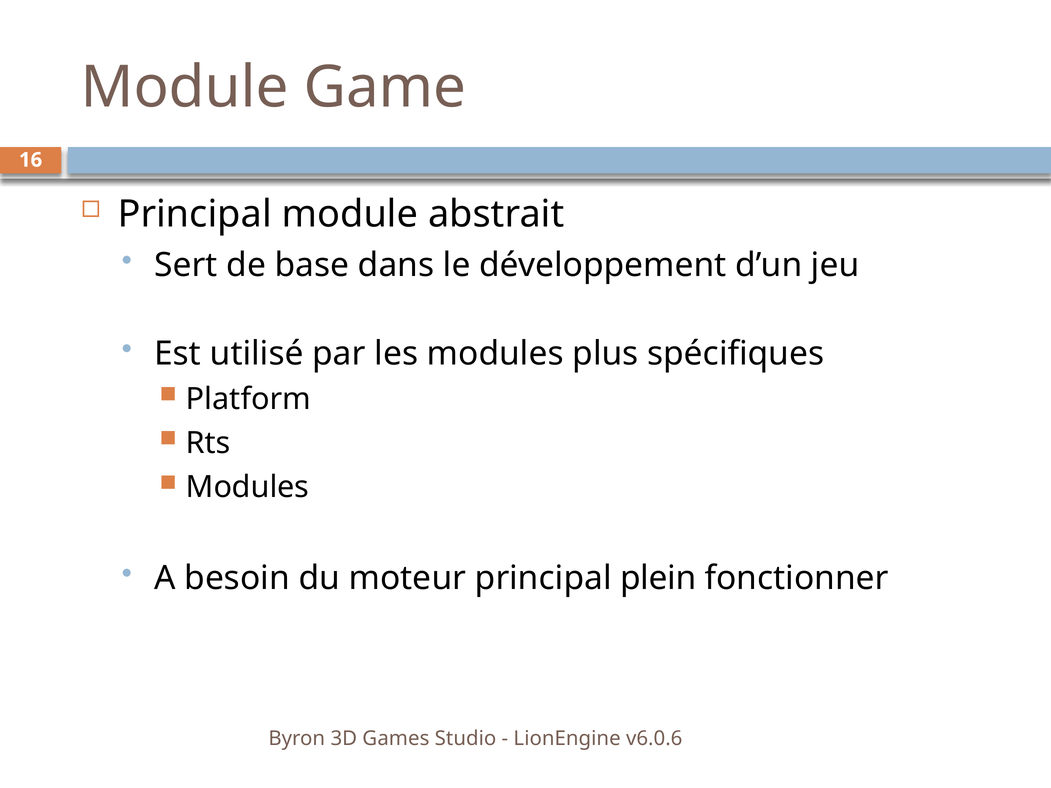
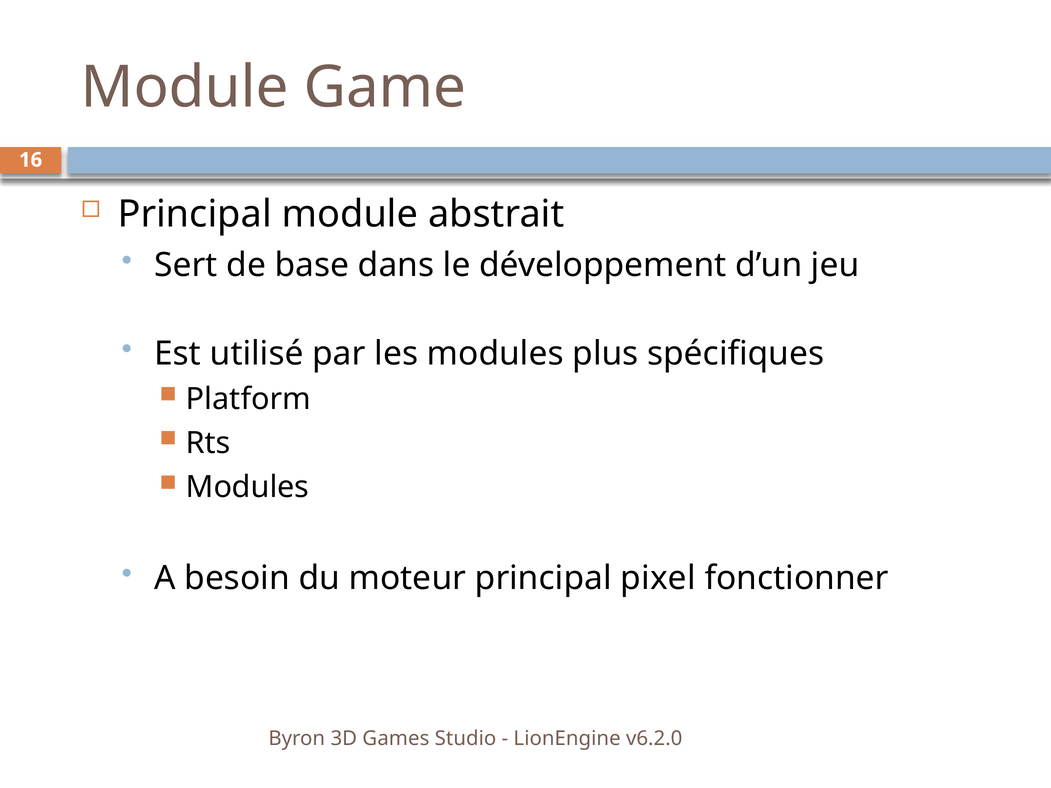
plein: plein -> pixel (658, 578)
v6.0.6: v6.0.6 -> v6.2.0 (654, 739)
